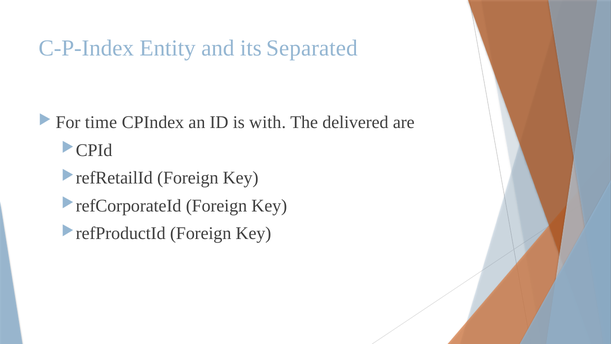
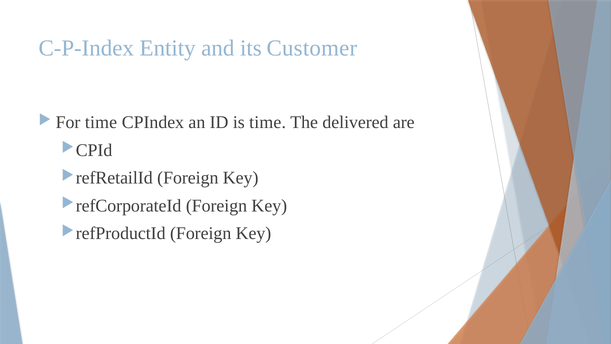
Separated: Separated -> Customer (312, 48)
is with: with -> time (268, 122)
